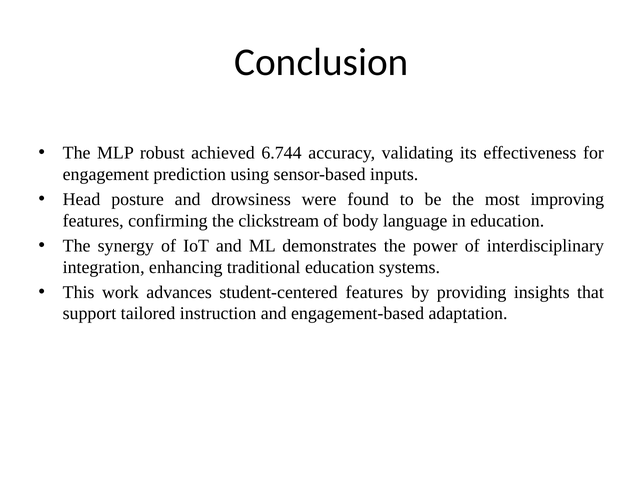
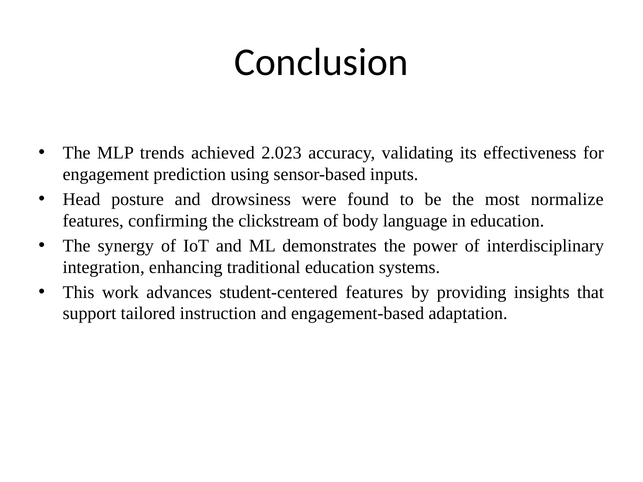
robust: robust -> trends (162, 153)
6.744: 6.744 -> 2.023 (282, 153)
improving: improving -> normalize (567, 199)
